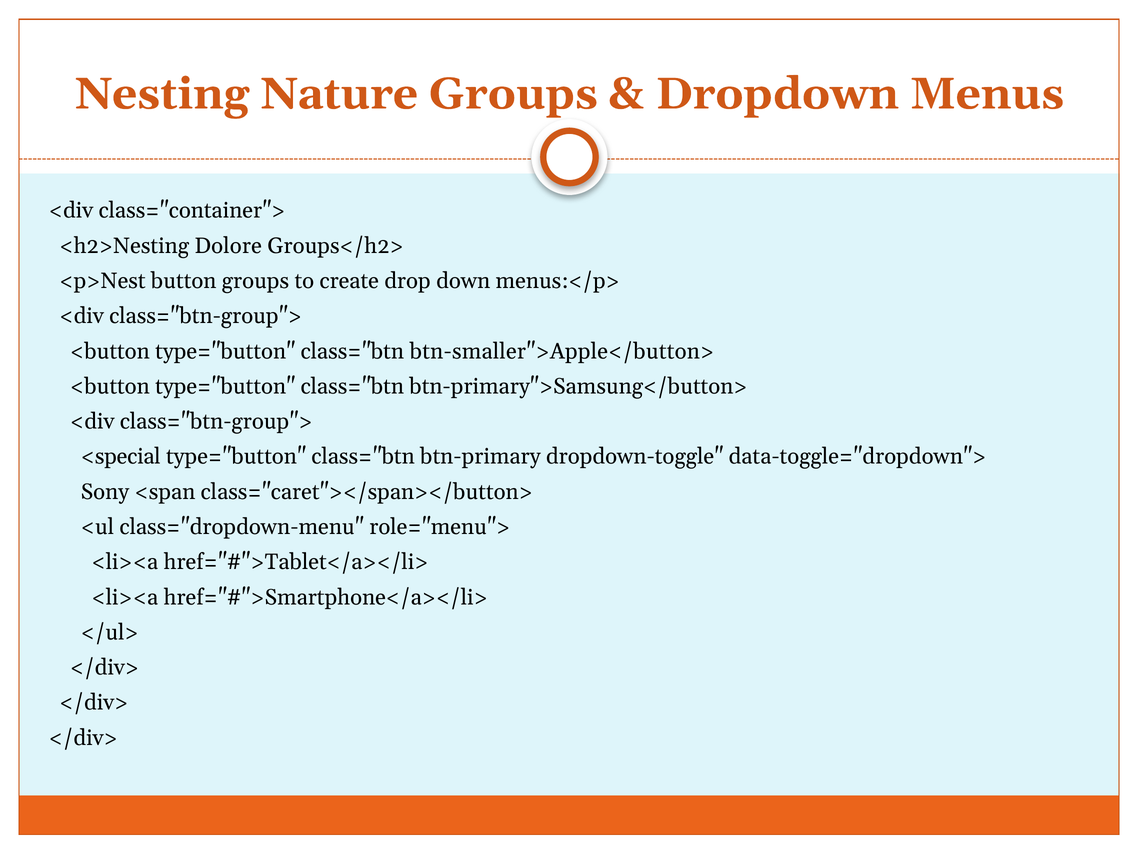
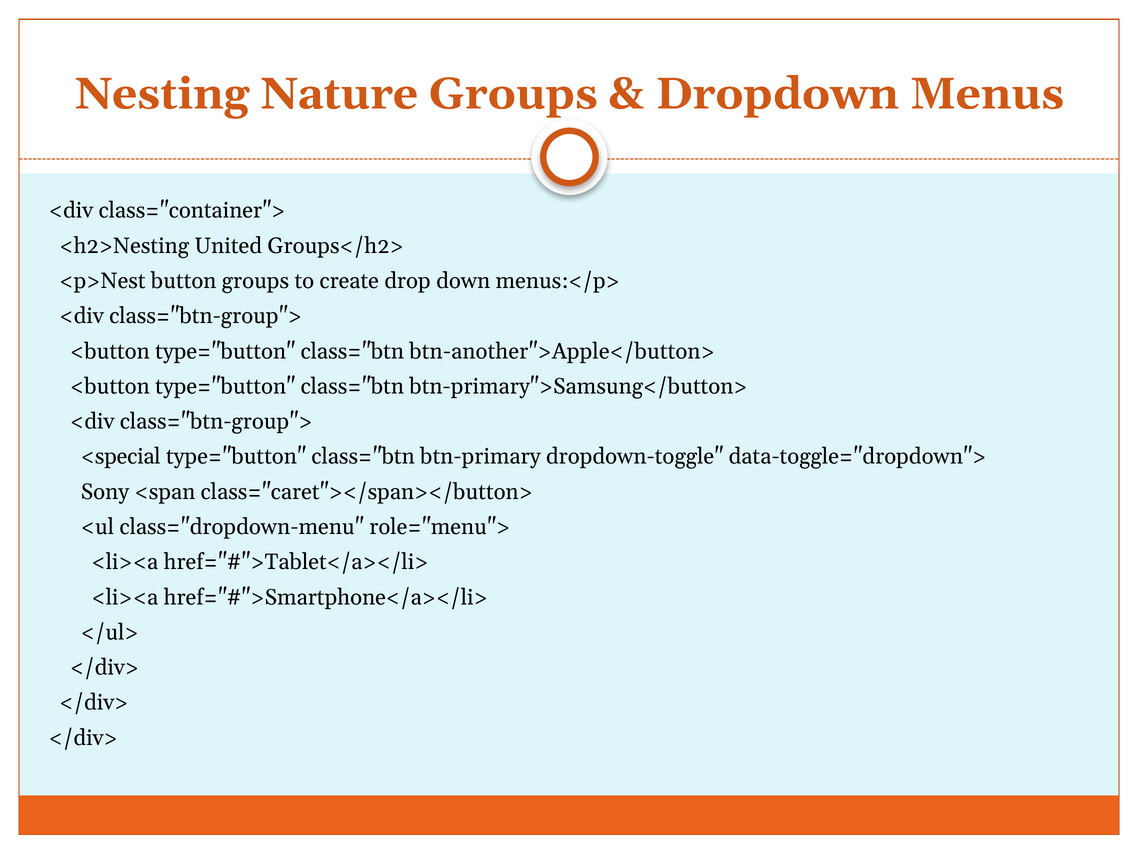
Dolore: Dolore -> United (228, 246)
btn-smaller">Apple</button>: btn-smaller">Apple</button> -> btn-another">Apple</button> (562, 351)
